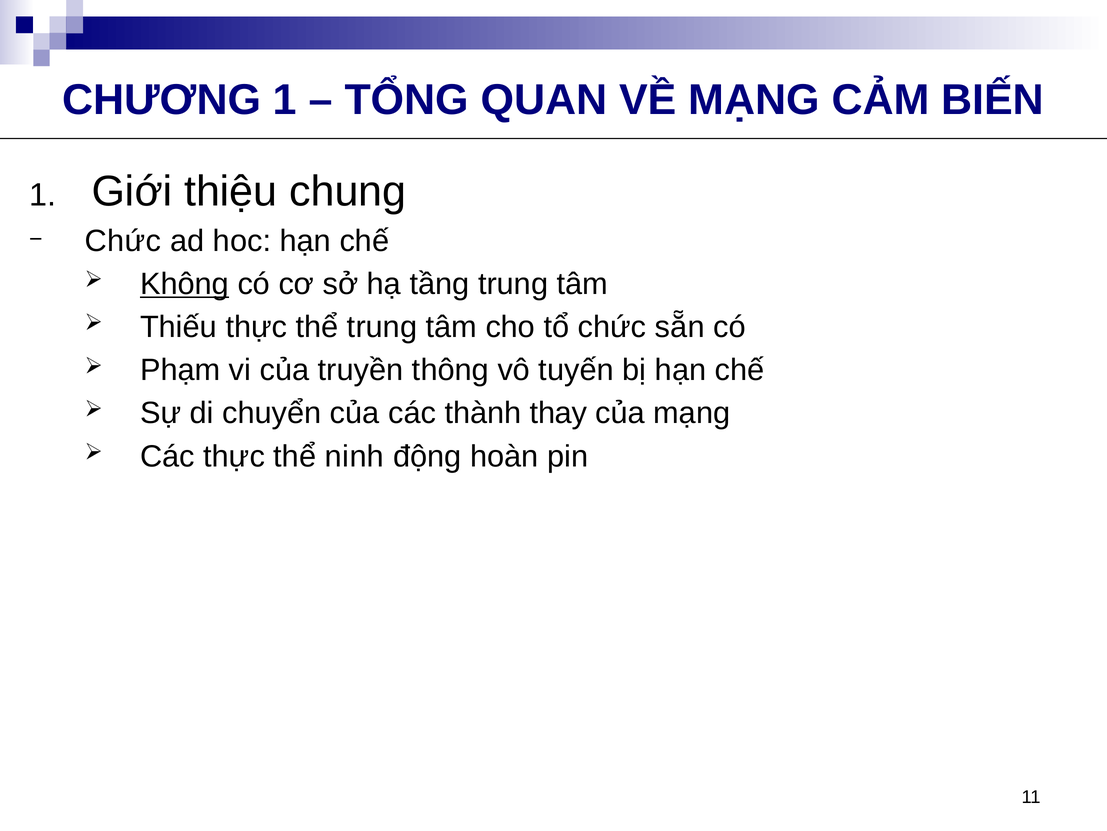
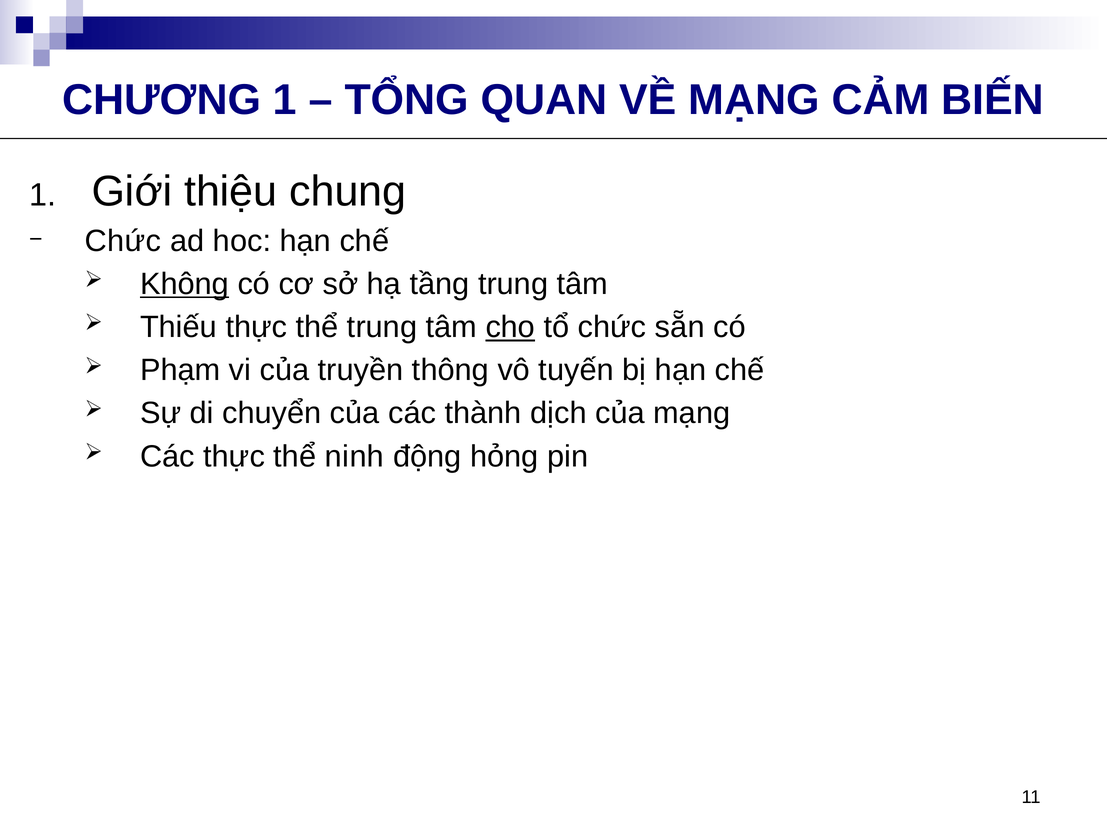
cho underline: none -> present (510, 327)
thay: thay -> dịch (558, 413)
hoàn: hoàn -> hỏng (504, 456)
